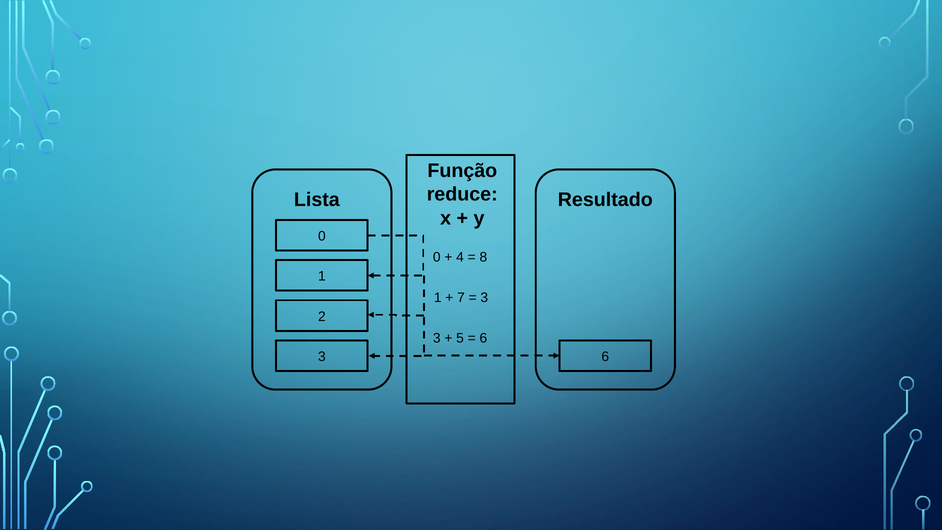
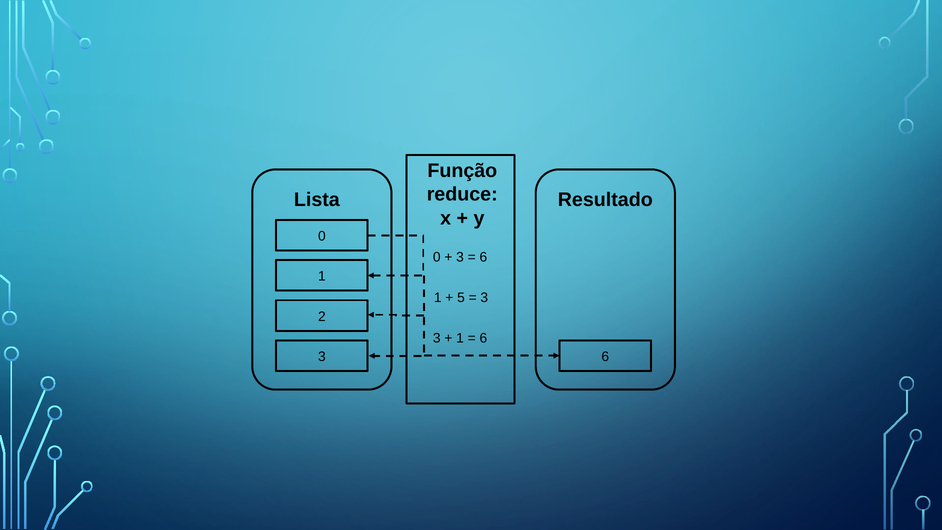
4: 4 -> 3 (460, 257)
8: 8 -> 6 (483, 257)
7: 7 -> 5 (461, 298)
5: 5 -> 1 (460, 338)
